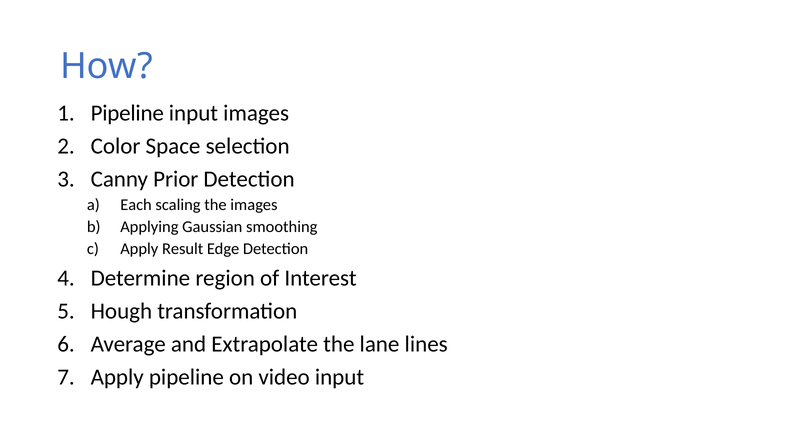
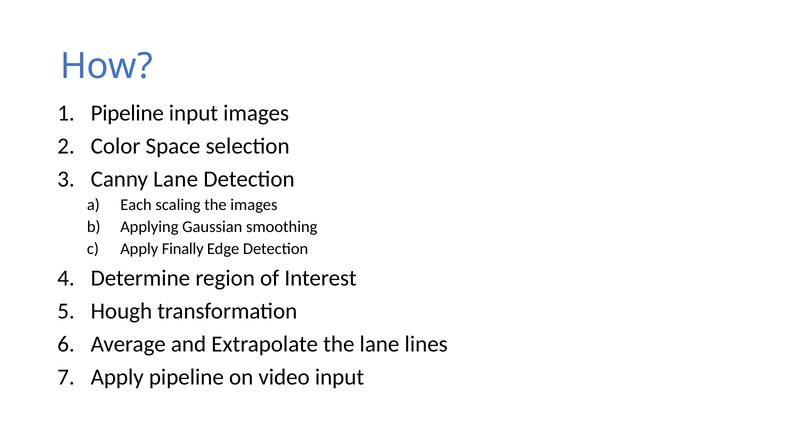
Canny Prior: Prior -> Lane (176, 180)
Result: Result -> Finally (183, 249)
